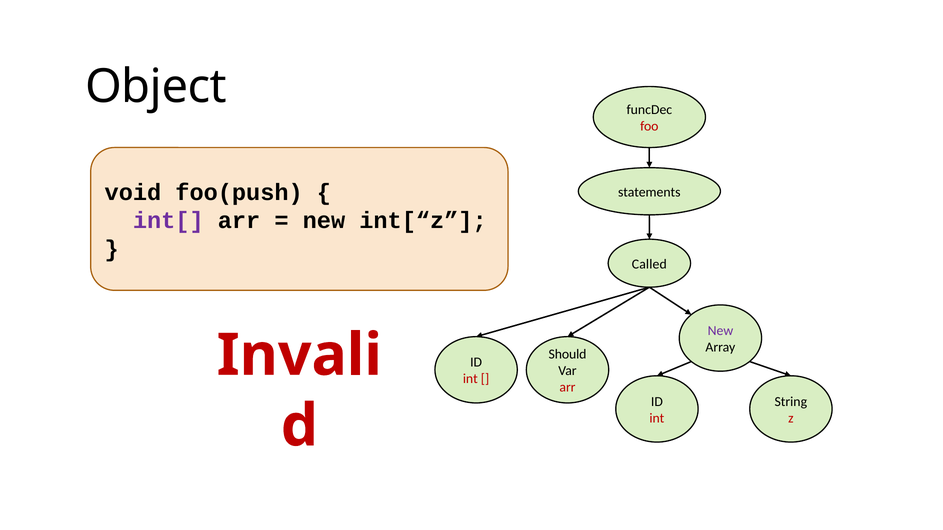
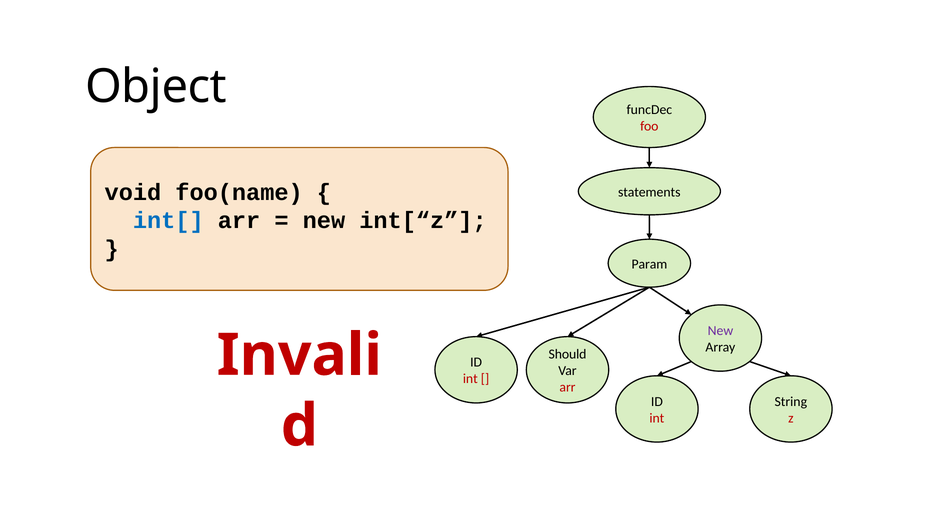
foo(push: foo(push -> foo(name (239, 192)
int[ colour: purple -> blue (168, 221)
Called: Called -> Param (649, 264)
